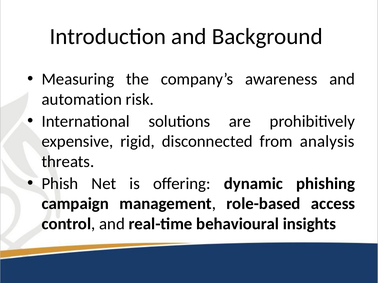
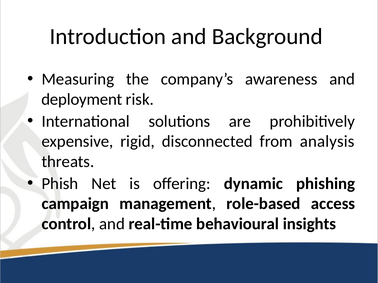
automation: automation -> deployment (82, 99)
